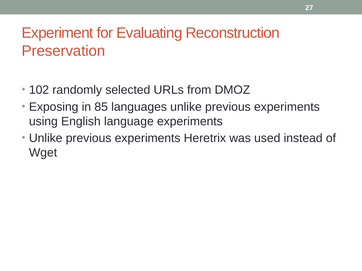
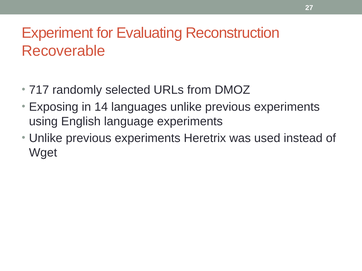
Preservation: Preservation -> Recoverable (63, 51)
102: 102 -> 717 (39, 90)
85: 85 -> 14 (101, 107)
